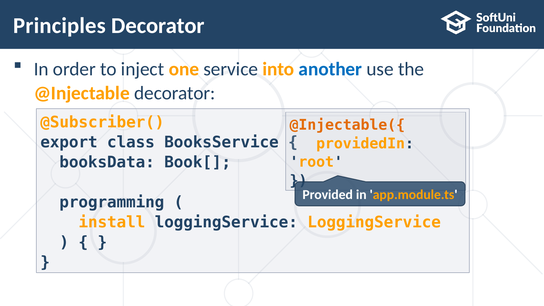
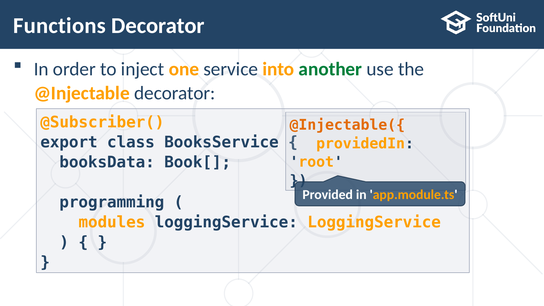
Principles: Principles -> Functions (60, 26)
another colour: blue -> green (330, 69)
install: install -> modules (112, 222)
